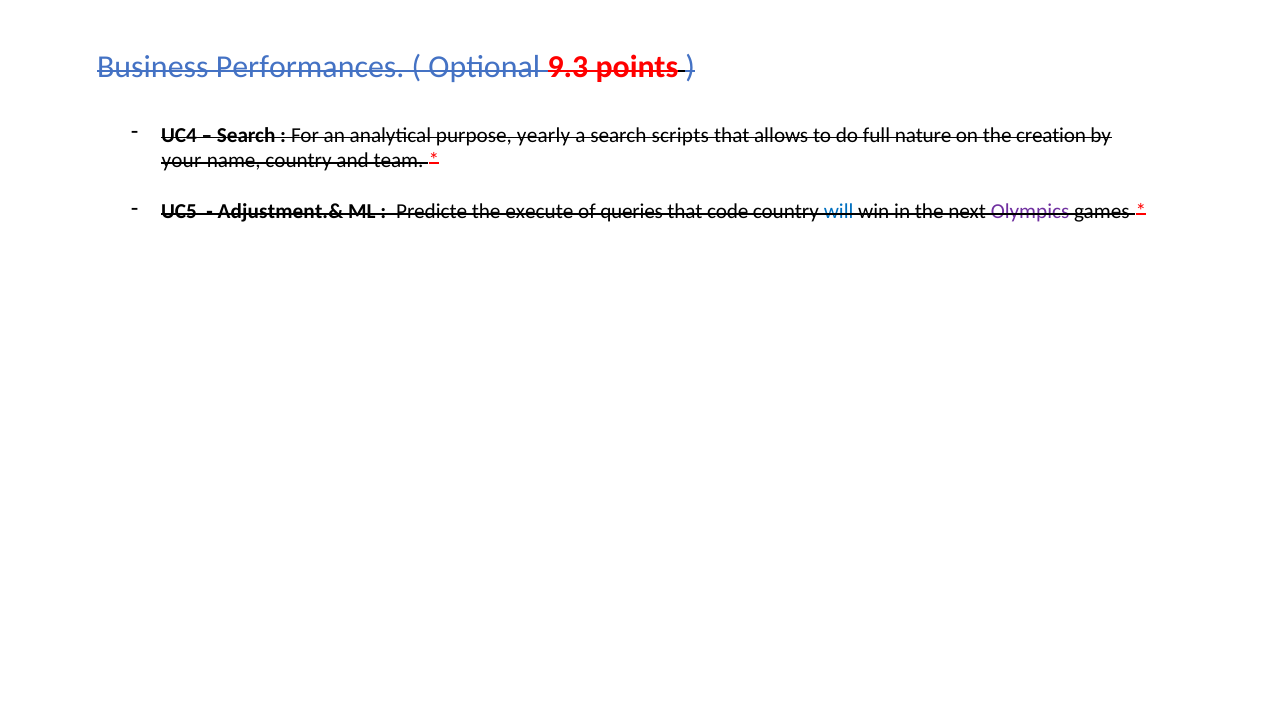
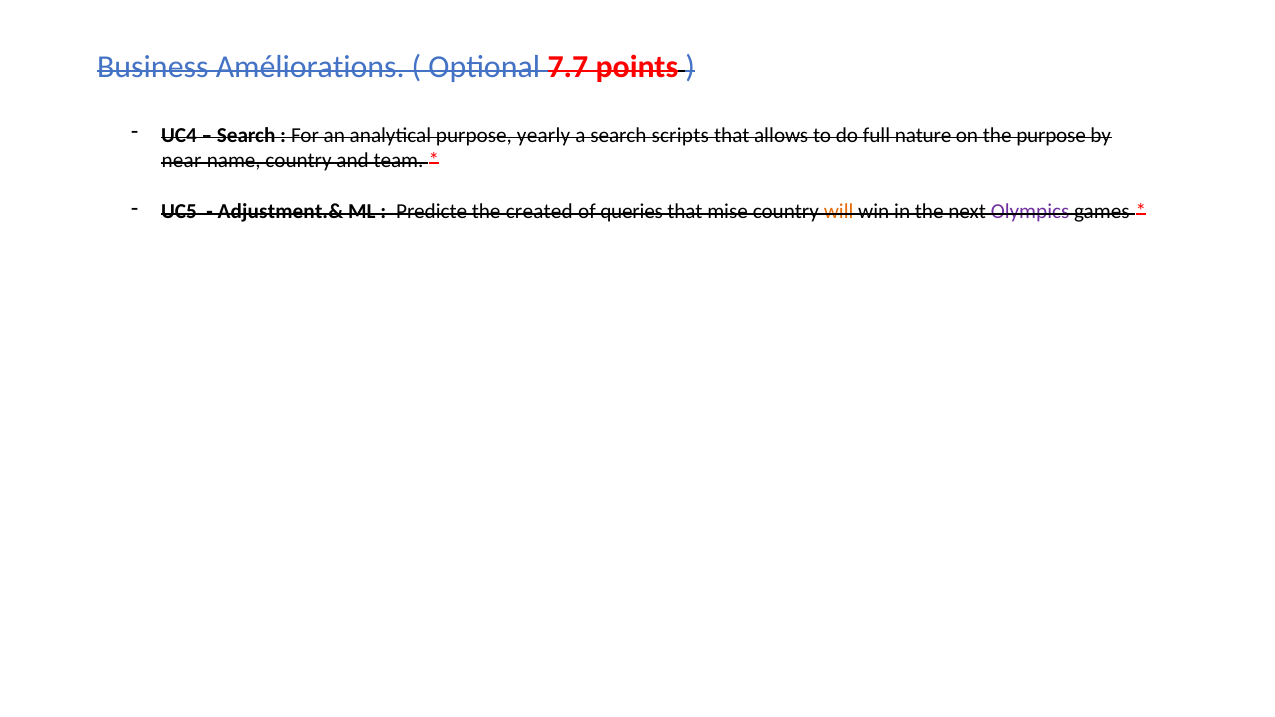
Performances: Performances -> Améliorations (310, 67)
9.3: 9.3 -> 7.7 (568, 67)
the creation: creation -> purpose (1051, 135)
your: your -> near (181, 161)
execute: execute -> created (539, 212)
code: code -> mise (728, 212)
will colour: blue -> orange (839, 212)
